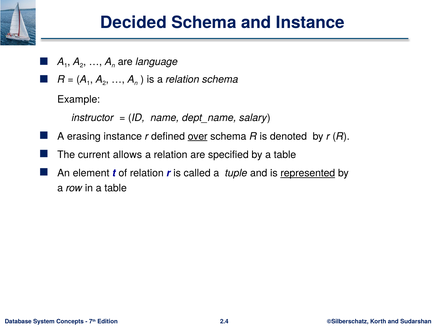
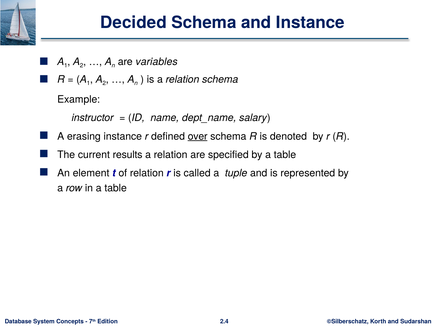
language: language -> variables (157, 62)
allows: allows -> results (128, 155)
represented underline: present -> none (308, 173)
